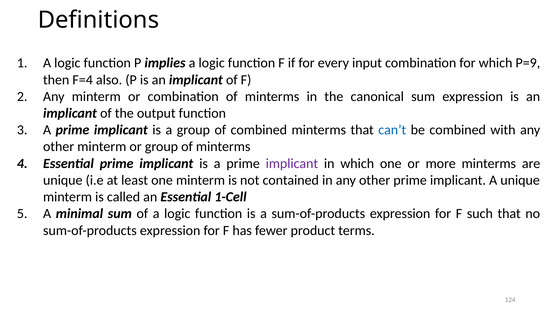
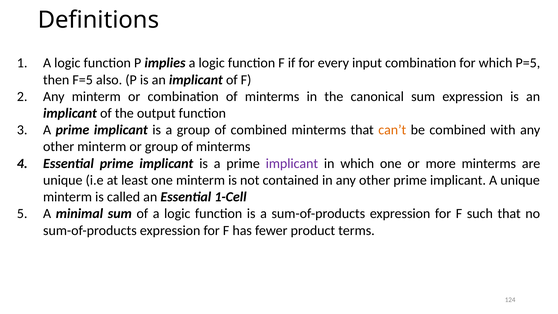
P=9: P=9 -> P=5 (528, 63)
F=4: F=4 -> F=5 (83, 80)
can’t colour: blue -> orange (392, 130)
